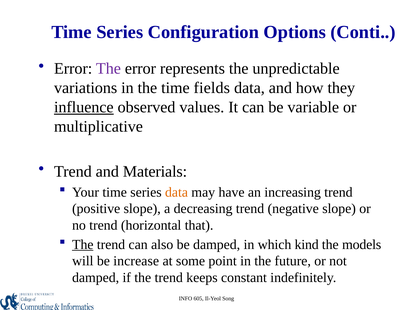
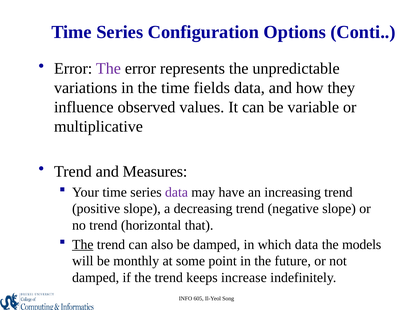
influence underline: present -> none (84, 107)
Materials: Materials -> Measures (155, 171)
data colour: orange -> purple (176, 192)
which kind: kind -> data (307, 244)
increase: increase -> monthly (136, 261)
constant: constant -> increase (244, 277)
